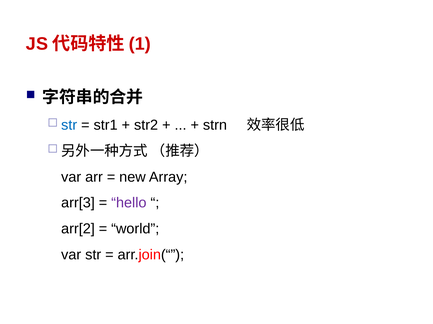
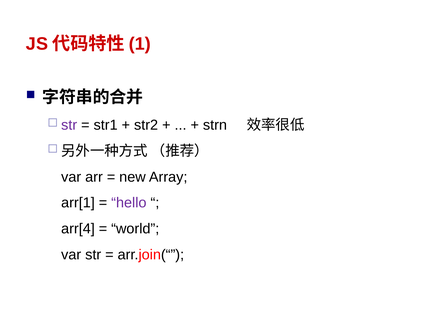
str colour: blue -> purple (69, 125)
arr[3: arr[3 -> arr[1 (78, 203)
arr[2: arr[2 -> arr[4 (78, 229)
